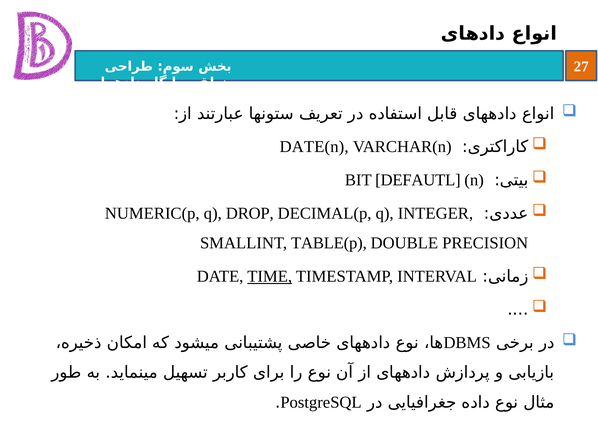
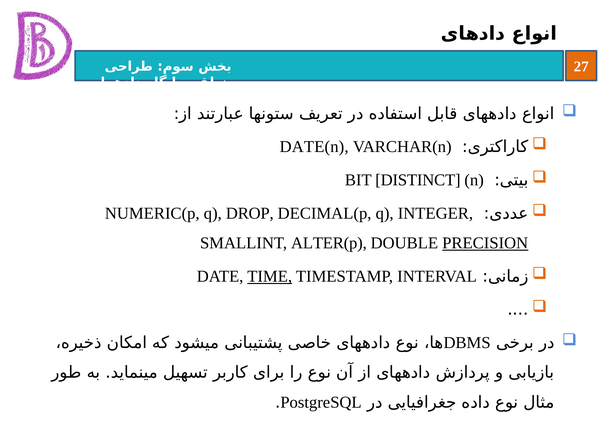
DEFAUTL: DEFAUTL -> DISTINCT (418, 180)
TABLE(p: TABLE(p -> ALTER(p (329, 243)
PRECISION underline: none -> present (485, 243)
